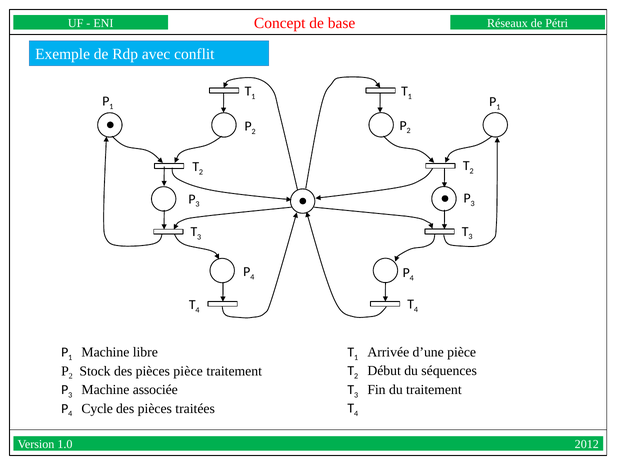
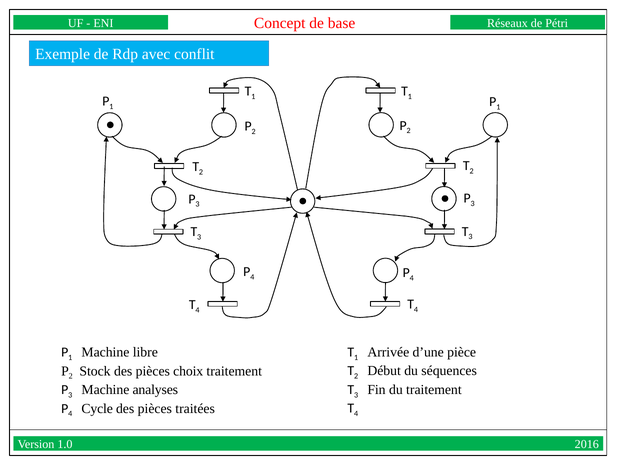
pièces pièce: pièce -> choix (188, 371)
associée: associée -> analyses (155, 390)
2012: 2012 -> 2016 (587, 444)
